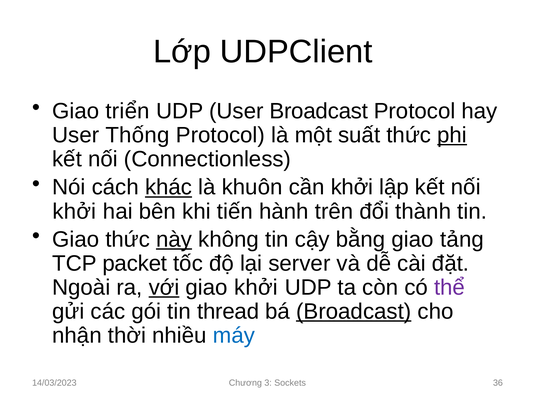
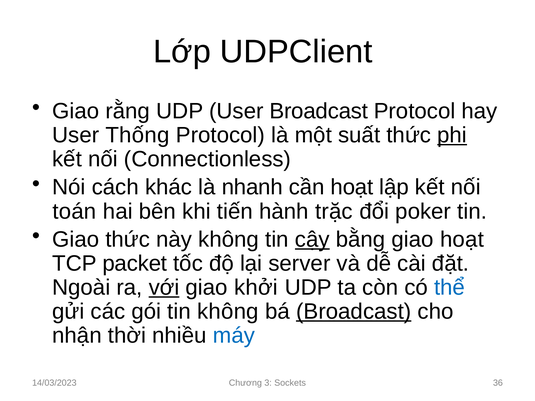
triển: triển -> rằng (128, 111)
khác underline: present -> none (169, 187)
khuôn: khuôn -> nhanh (252, 187)
cần khởi: khởi -> hoạt (352, 187)
khởi: khởi -> toán (74, 211)
trên: trên -> trặc (334, 211)
thành: thành -> poker (423, 211)
này underline: present -> none (174, 240)
cậy underline: none -> present (312, 240)
giao tảng: tảng -> hoạt (462, 240)
thể colour: purple -> blue (450, 288)
tin thread: thread -> không (228, 312)
